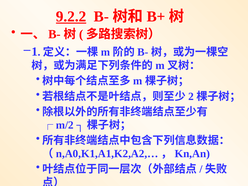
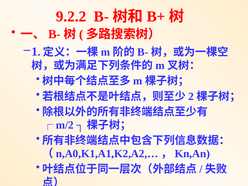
9.2.2 underline: present -> none (71, 17)
